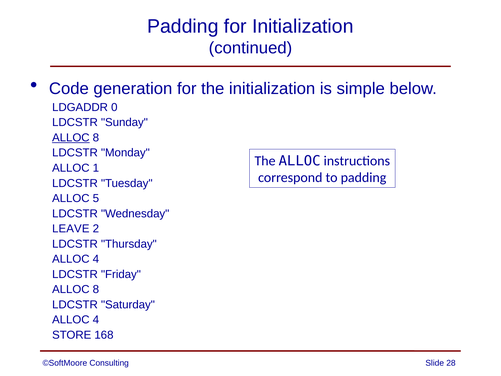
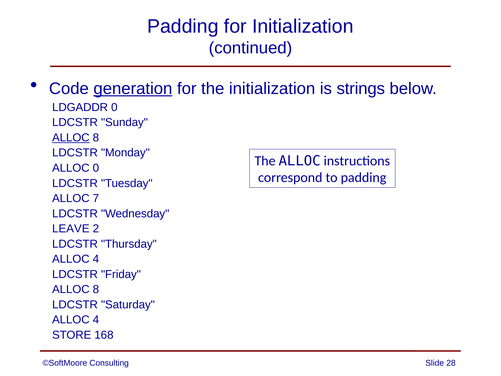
generation underline: none -> present (133, 88)
simple: simple -> strings (361, 88)
ALLOC 1: 1 -> 0 (96, 168)
5: 5 -> 7 (96, 198)
